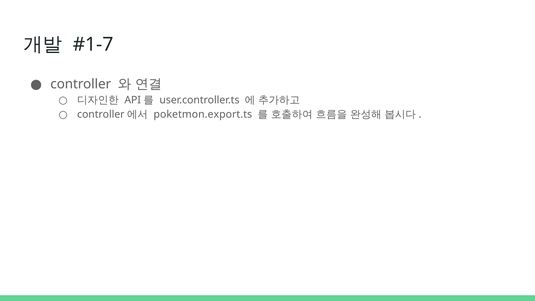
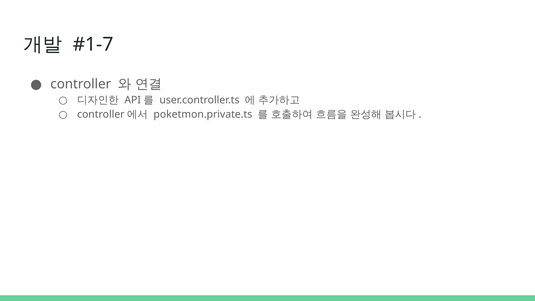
poketmon.export.ts: poketmon.export.ts -> poketmon.private.ts (203, 114)
